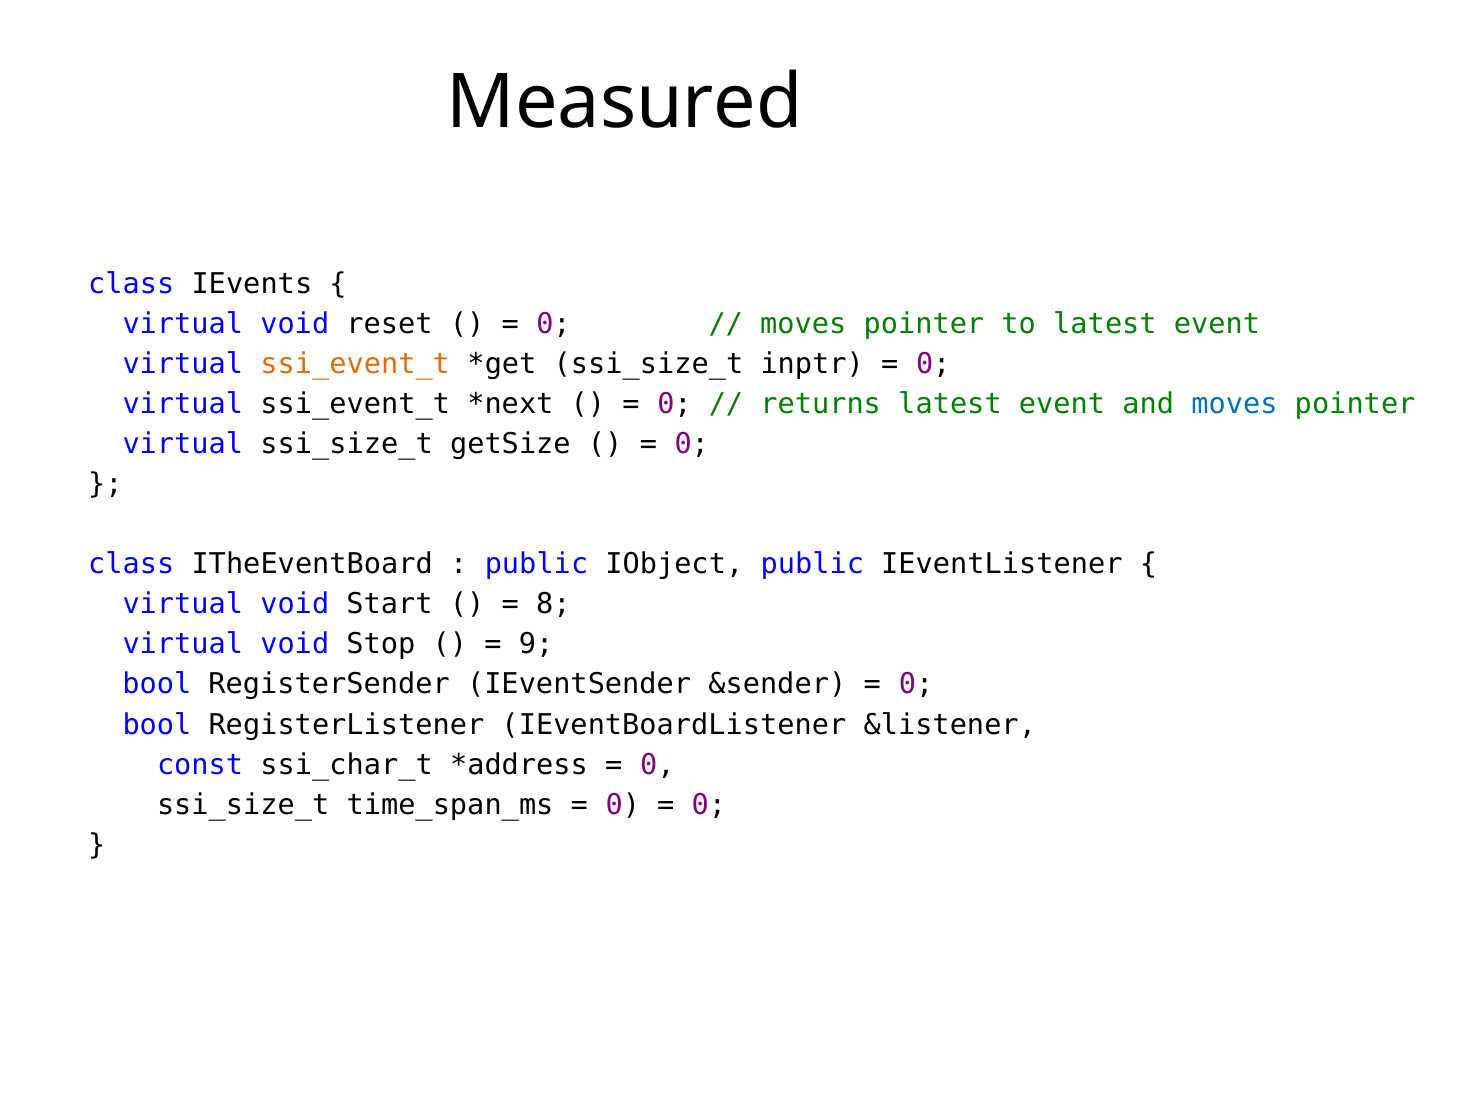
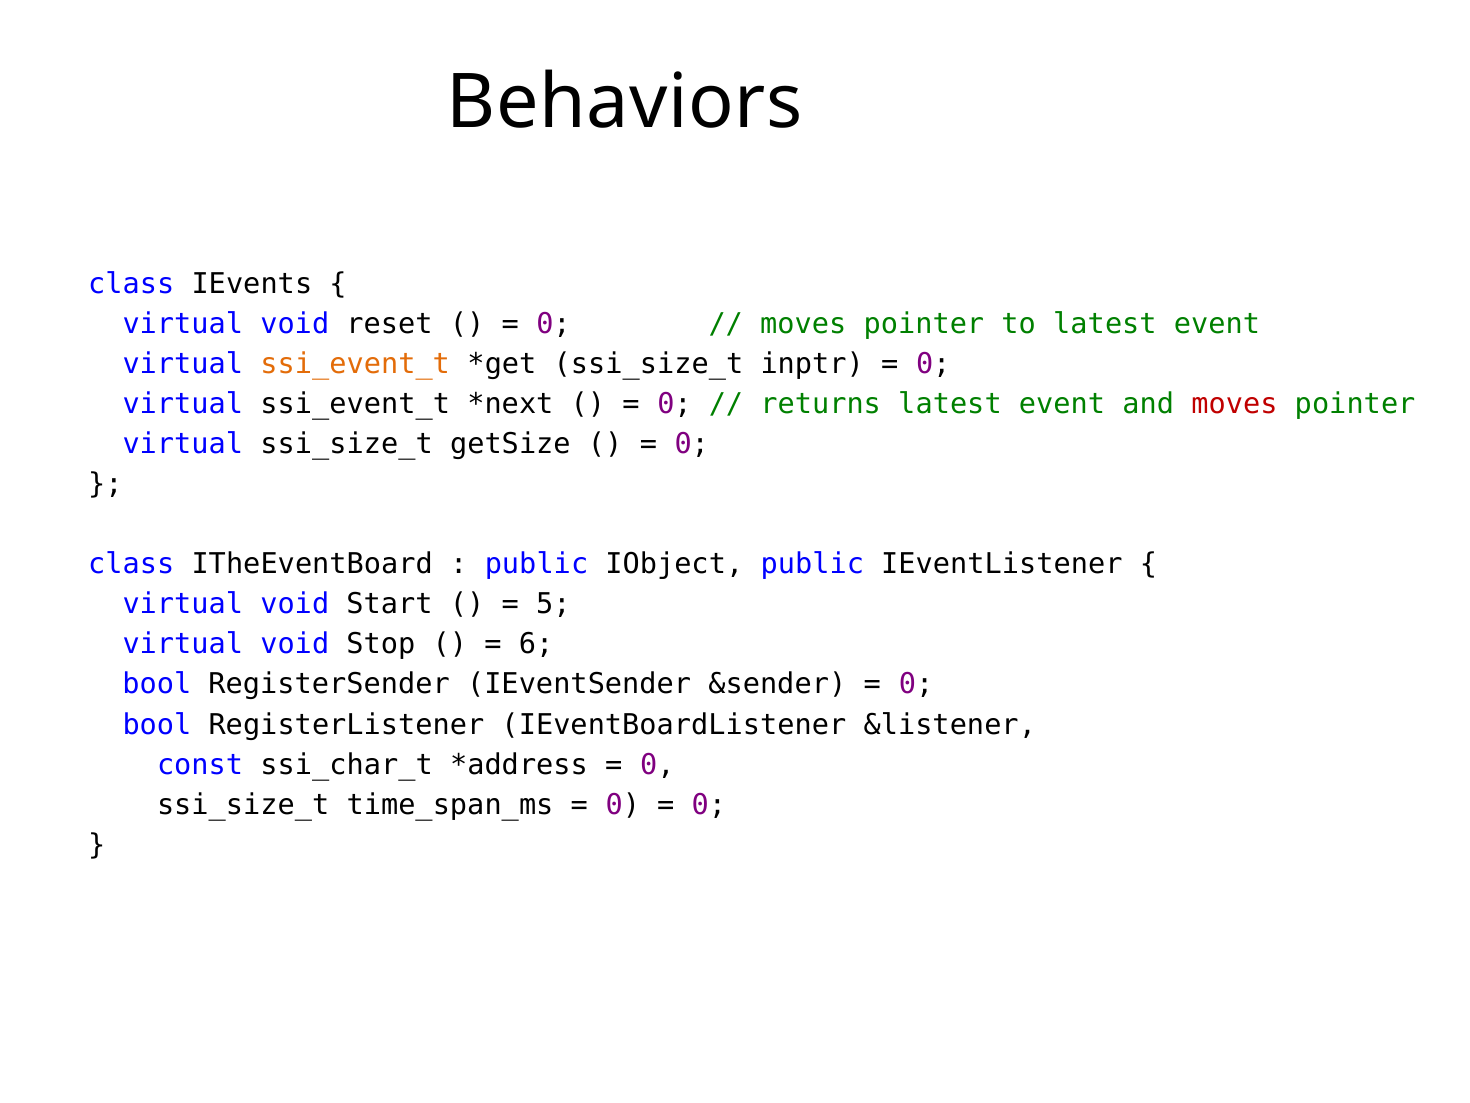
Measured: Measured -> Behaviors (625, 102)
moves colour: blue -> red (1234, 404)
8: 8 -> 5 (553, 604)
9: 9 -> 6 (536, 644)
